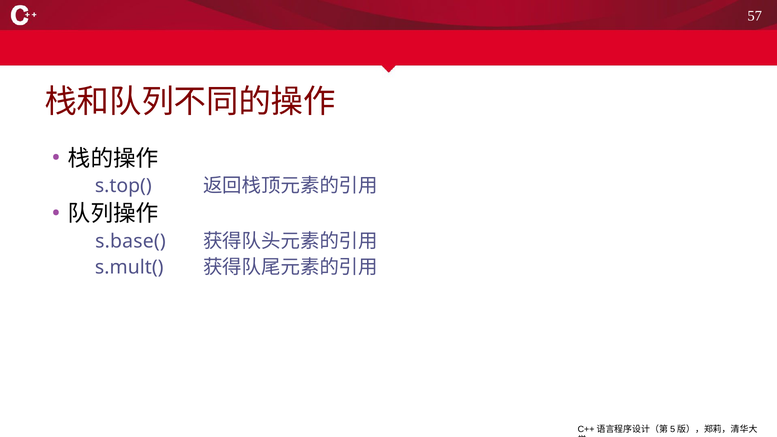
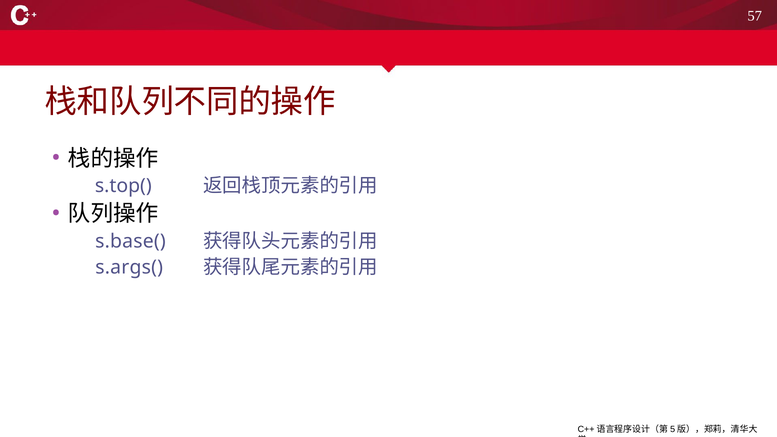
s.mult(: s.mult( -> s.args( (129, 267)
